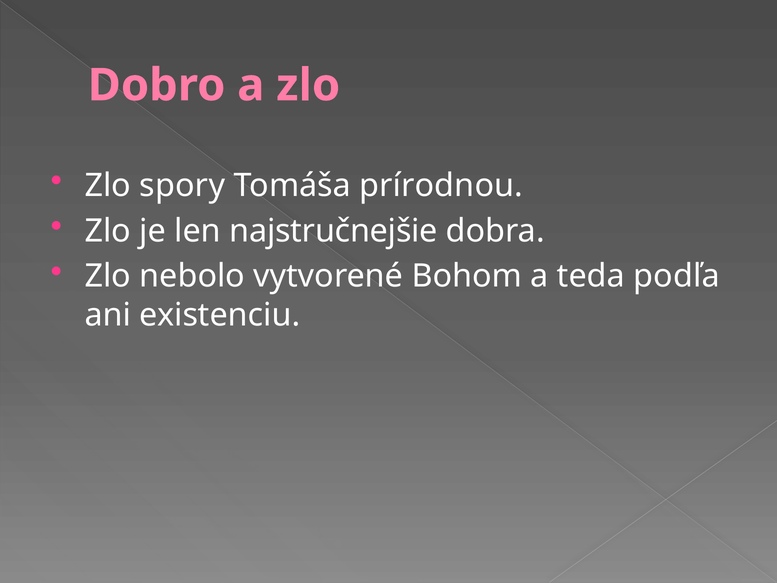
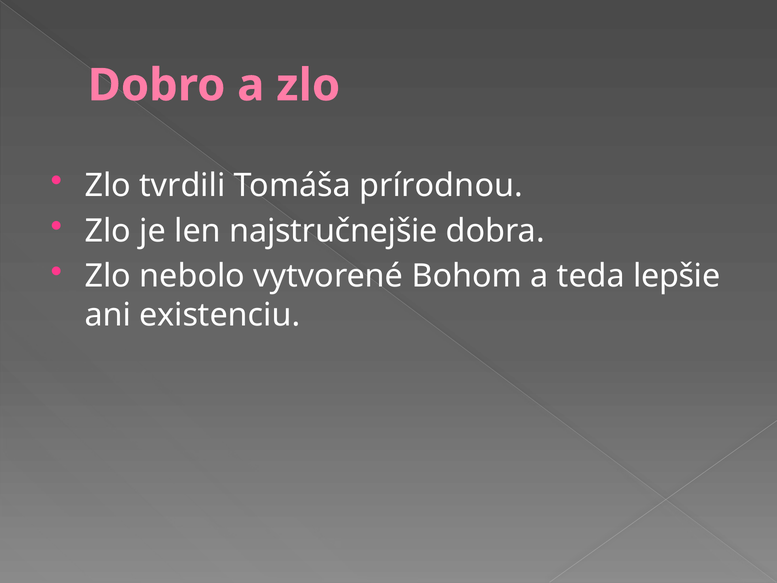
spory: spory -> tvrdili (182, 185)
podľa: podľa -> lepšie (677, 276)
